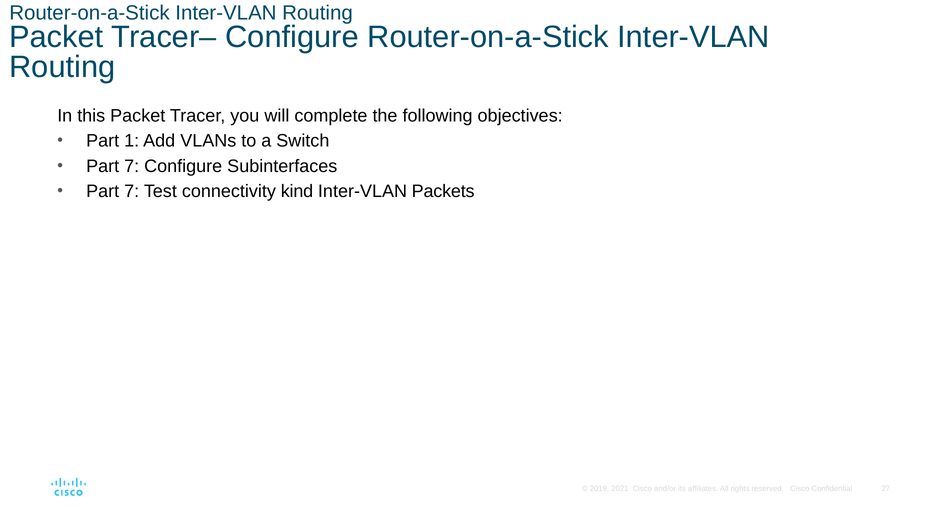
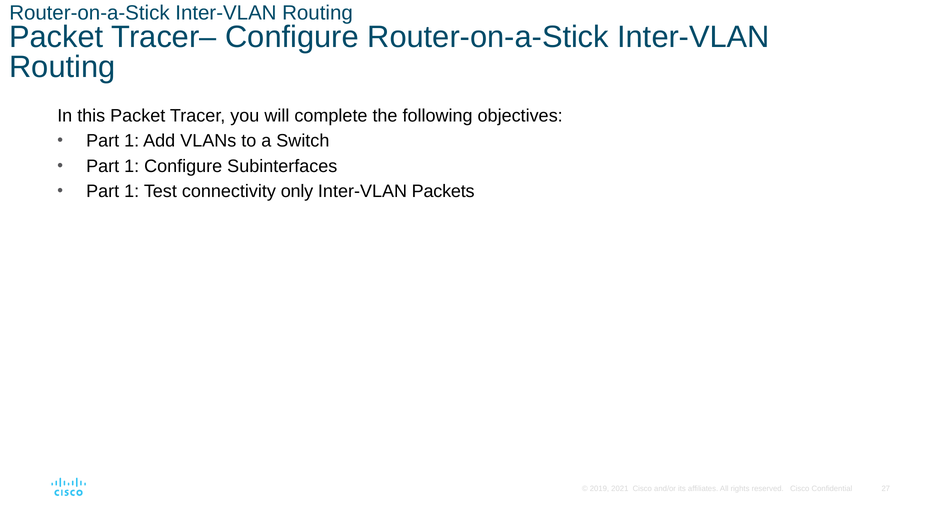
7: 7 -> 1 (132, 166)
7: 7 -> 1 (132, 191)
kind: kind -> only (297, 191)
